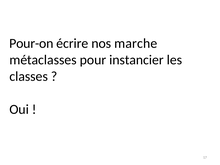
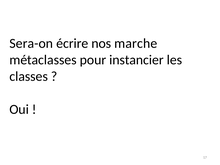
Pour-on: Pour-on -> Sera-on (31, 43)
